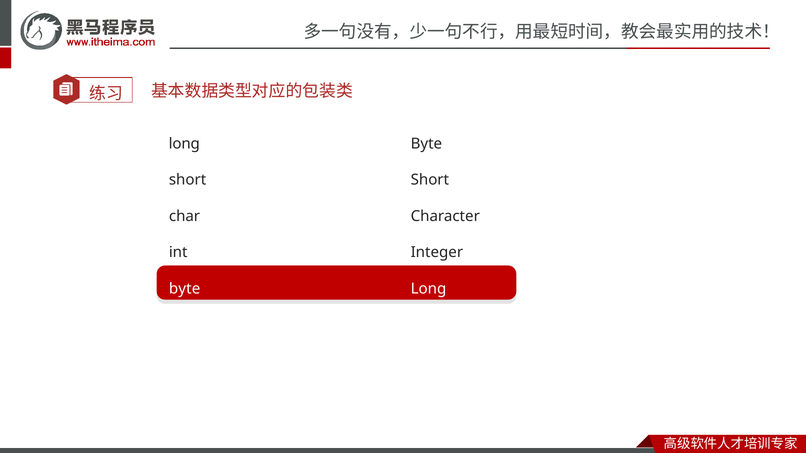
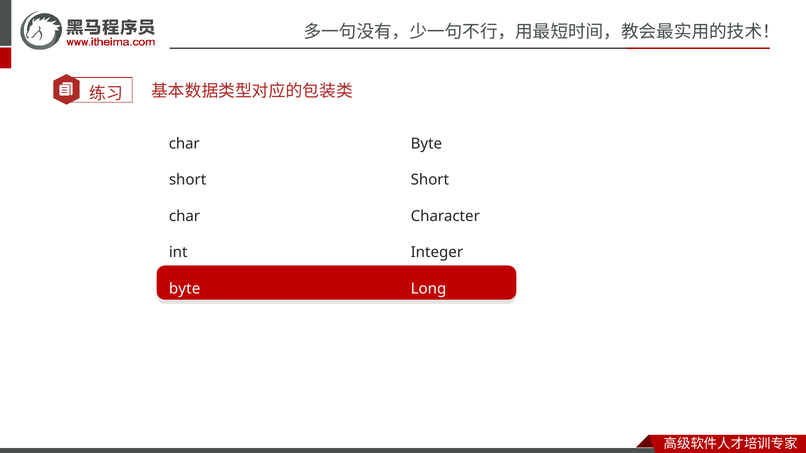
long: long -> char (184, 144)
